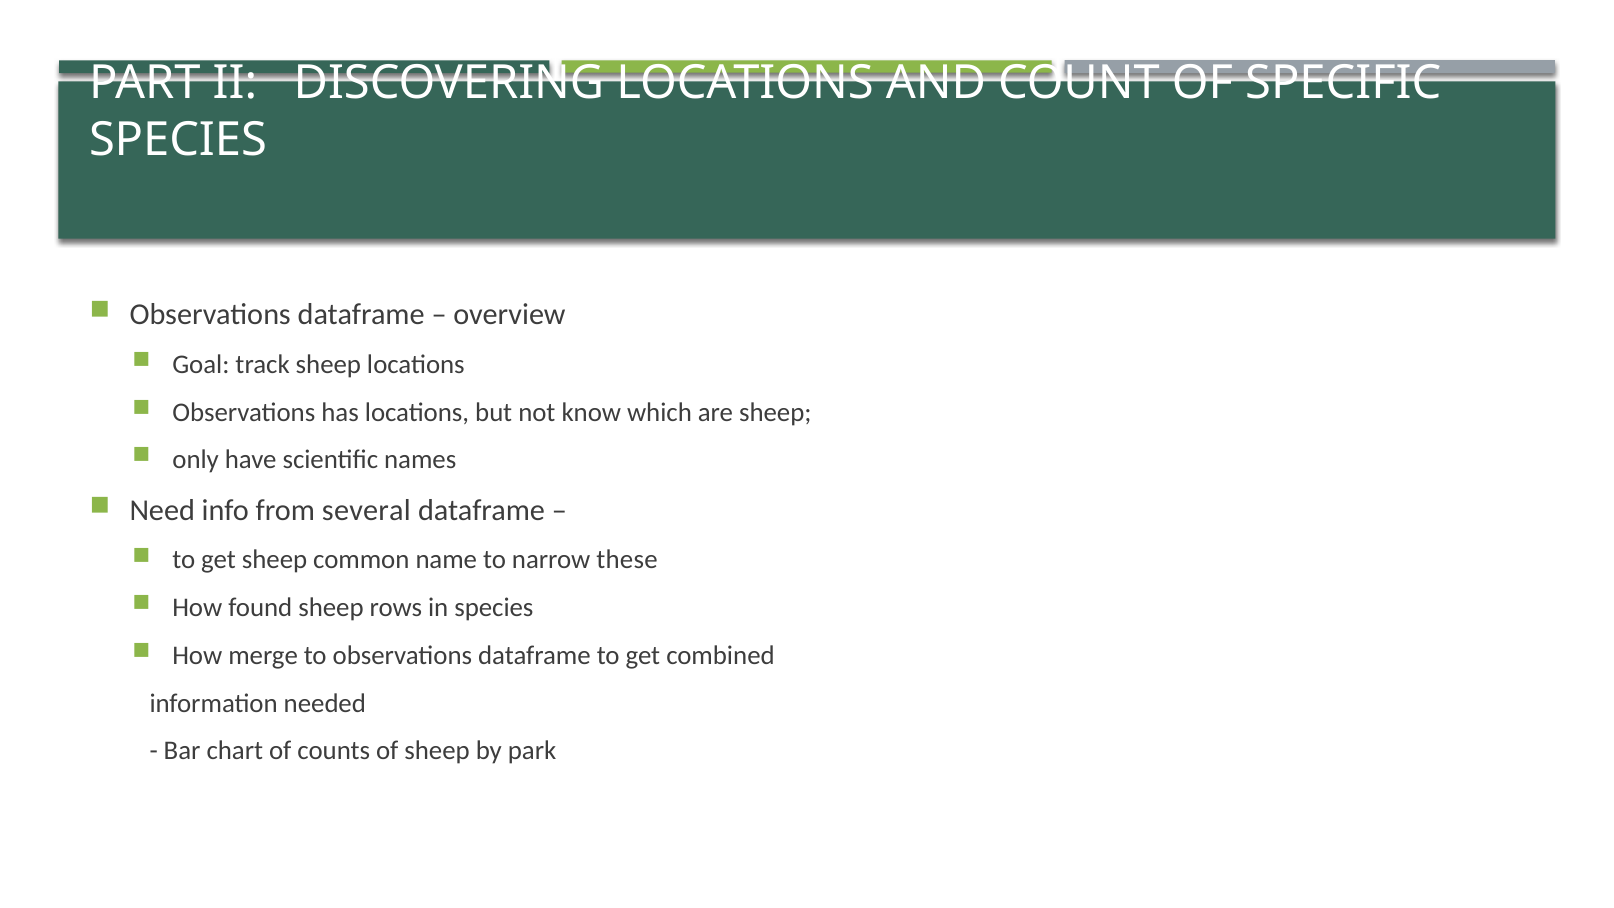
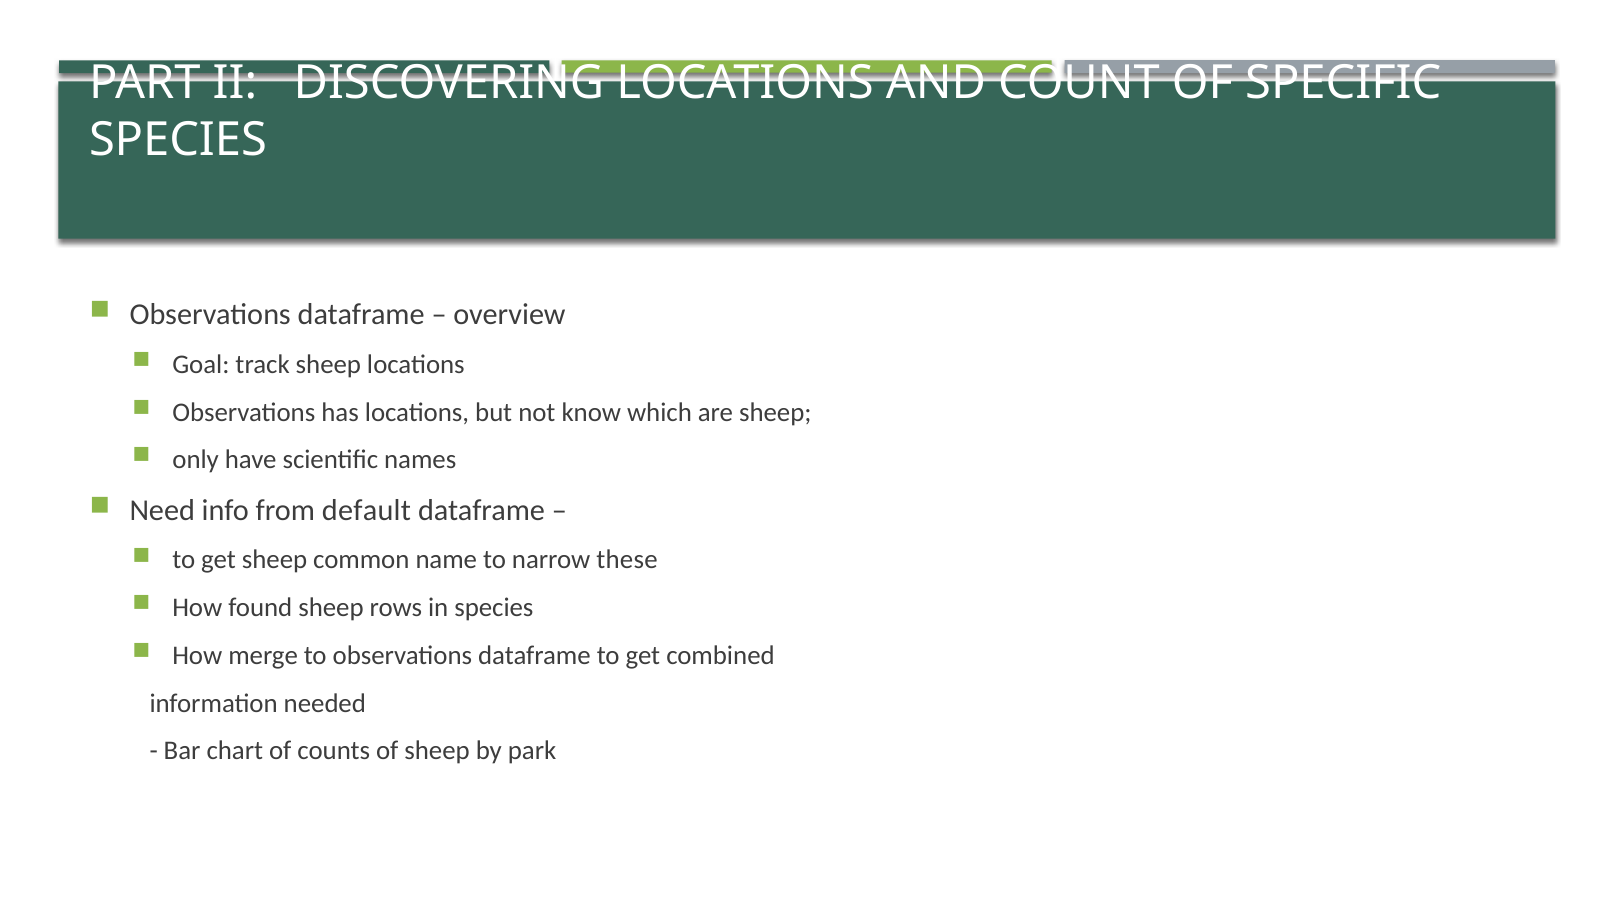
several: several -> default (366, 511)
